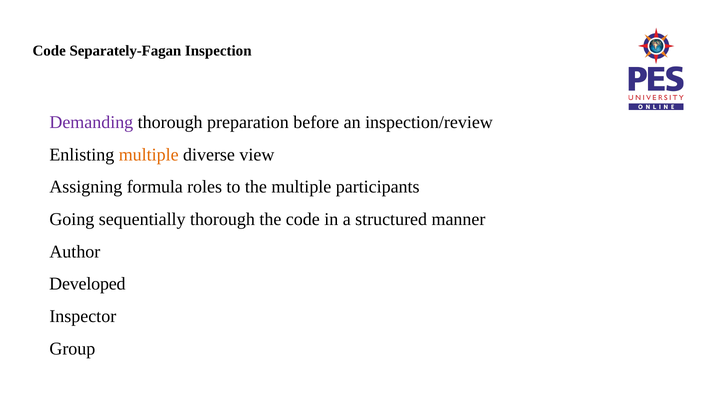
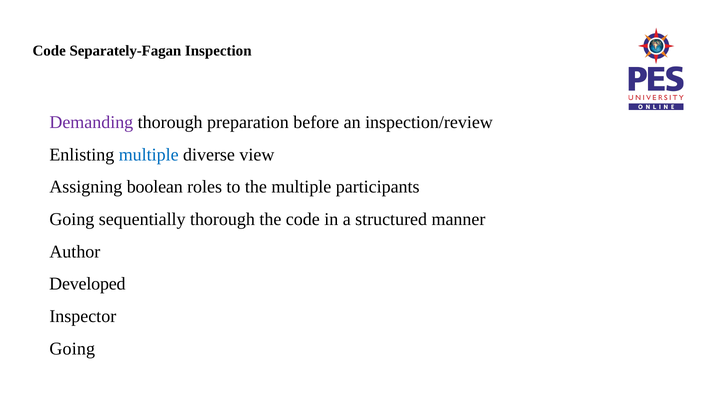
multiple colour: orange -> blue (149, 155)
formula: formula -> boolean (155, 187)
Group: Group -> Going (72, 349)
